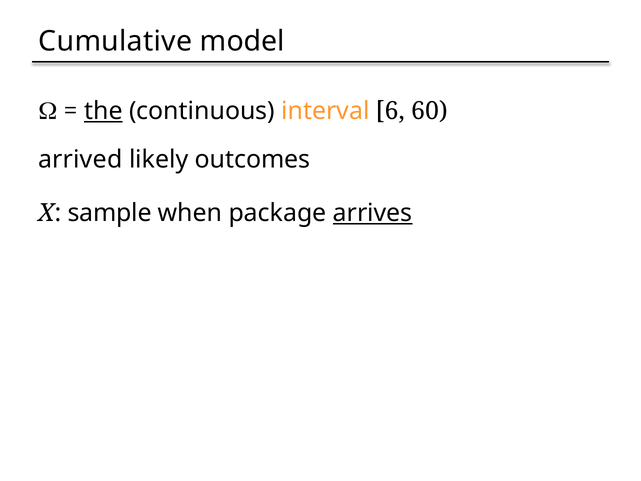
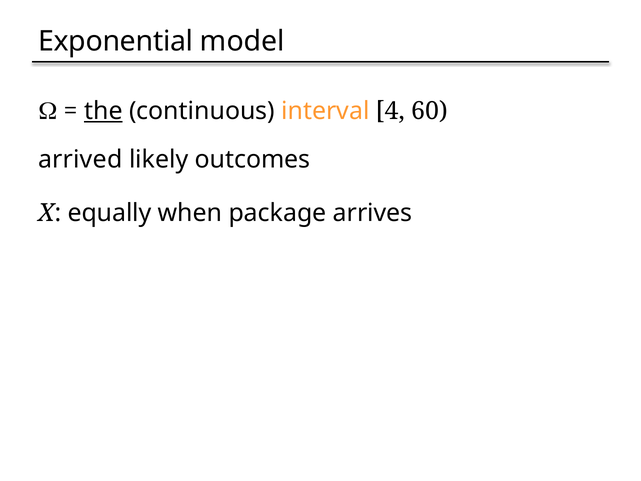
Cumulative: Cumulative -> Exponential (116, 41)
6: 6 -> 4 (391, 111)
sample: sample -> equally (110, 213)
arrives underline: present -> none (373, 213)
